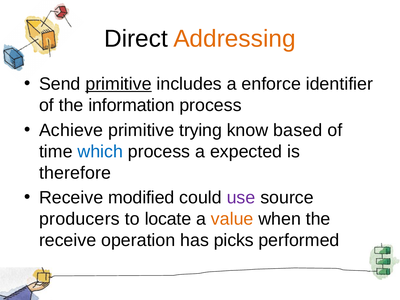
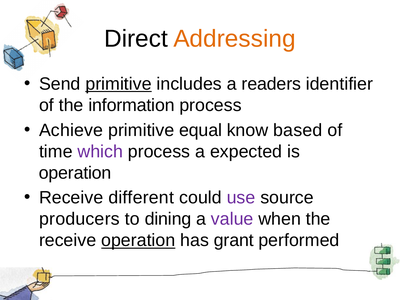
enforce: enforce -> readers (271, 84)
trying: trying -> equal (201, 130)
which colour: blue -> purple (100, 151)
therefore: therefore -> operation (75, 173)
modified: modified -> different (141, 198)
locate: locate -> dining (168, 219)
value colour: orange -> purple (232, 219)
operation underline: none -> present (138, 240)
picks: picks -> grant (234, 240)
